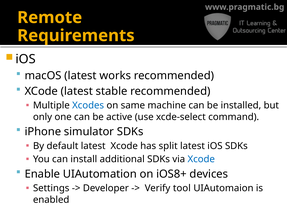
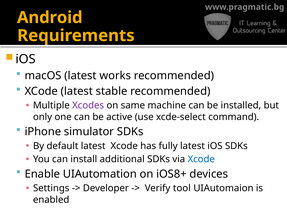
Remote: Remote -> Android (50, 18)
Xcodes colour: blue -> purple (88, 106)
split: split -> fully (168, 146)
